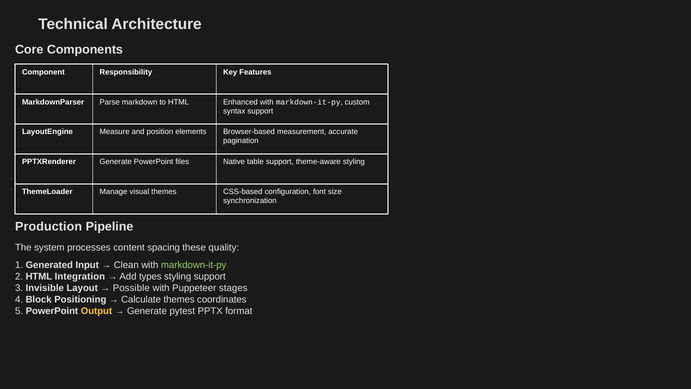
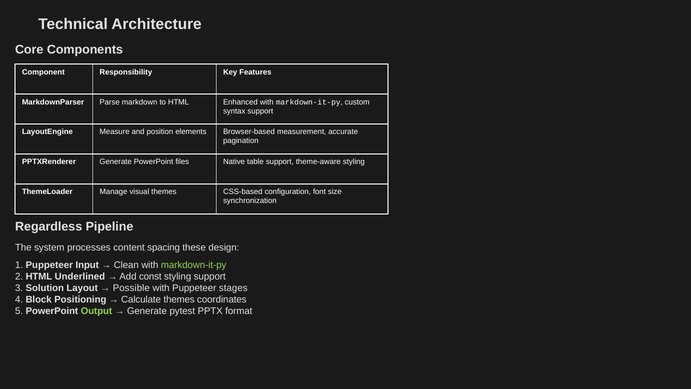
Production: Production -> Regardless (49, 226)
quality: quality -> design (224, 248)
1 Generated: Generated -> Puppeteer (49, 265)
Integration: Integration -> Underlined (80, 276)
types: types -> const (150, 276)
Invisible: Invisible -> Solution (45, 288)
Output colour: yellow -> light green (96, 311)
